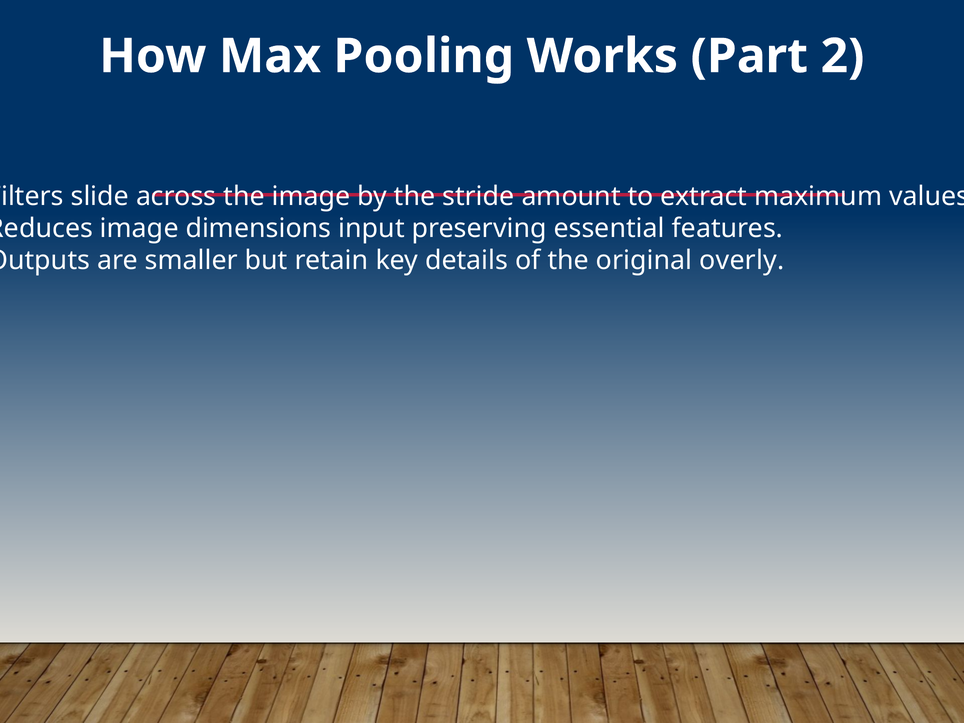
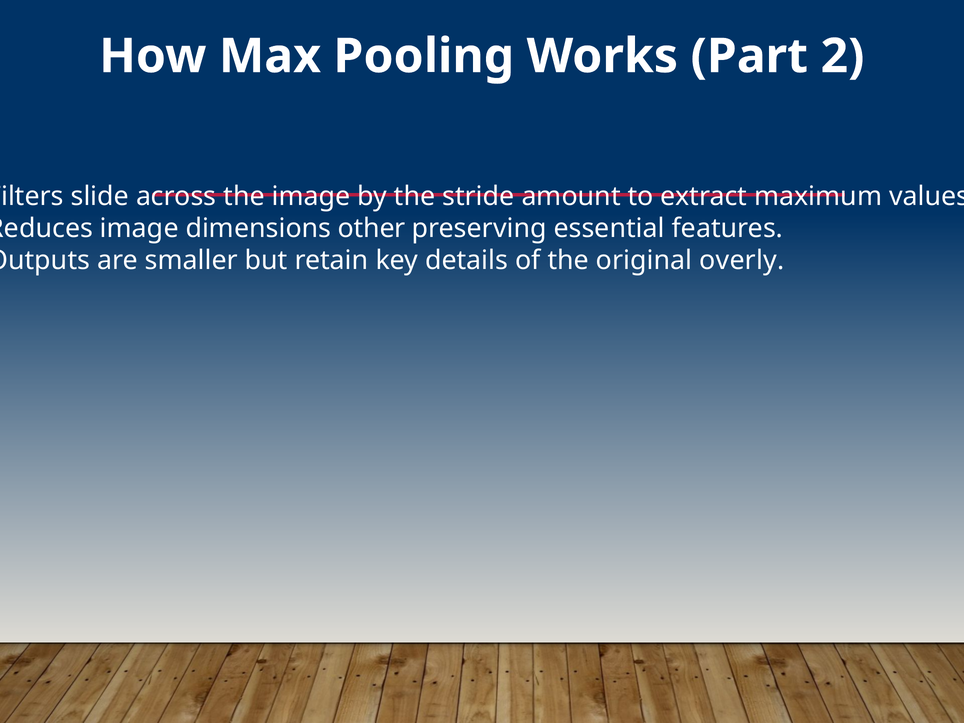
input: input -> other (372, 228)
